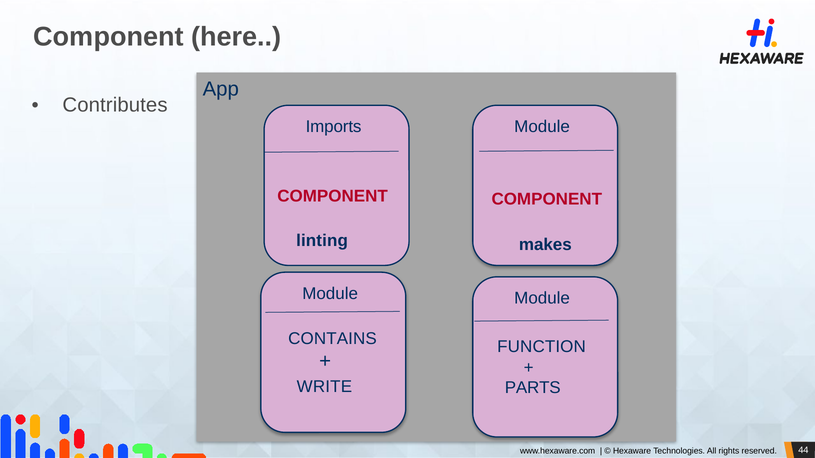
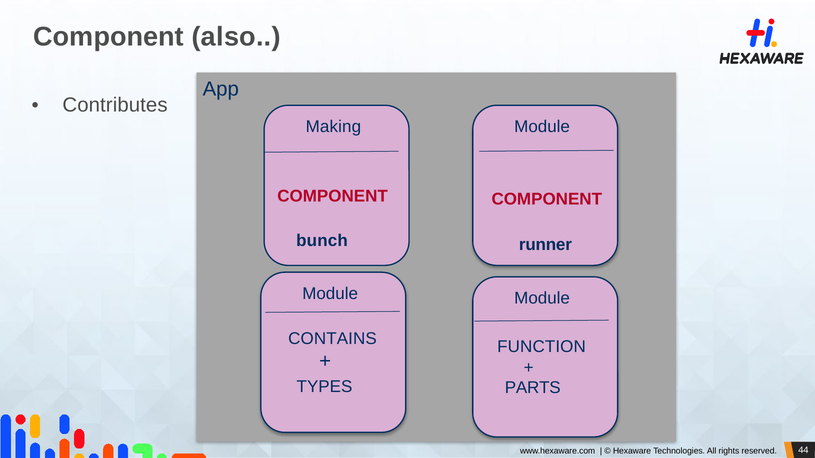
here: here -> also (236, 37)
Imports: Imports -> Making (333, 127)
linting: linting -> bunch (322, 241)
makes: makes -> runner (545, 245)
WRITE: WRITE -> TYPES (324, 387)
